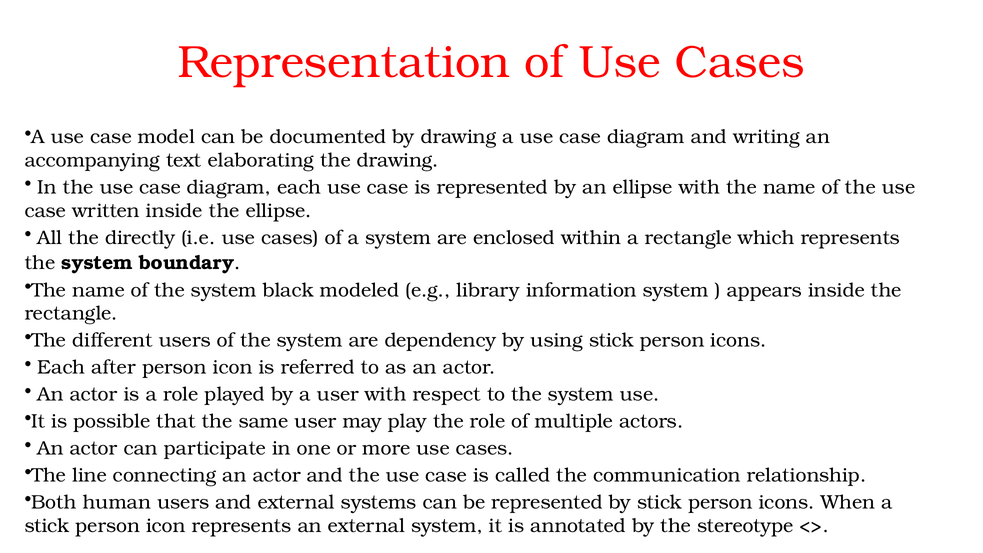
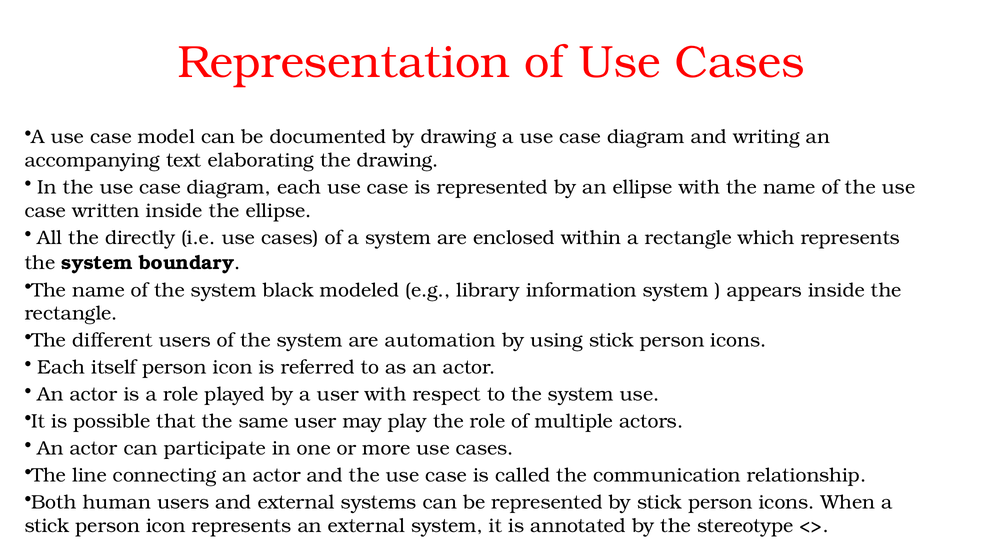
dependency: dependency -> automation (440, 340)
after: after -> itself (114, 367)
